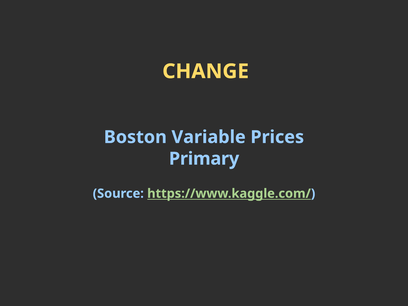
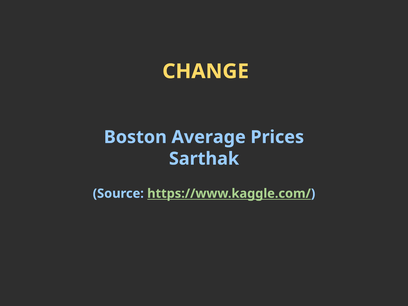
Variable: Variable -> Average (209, 137)
Primary: Primary -> Sarthak (204, 159)
